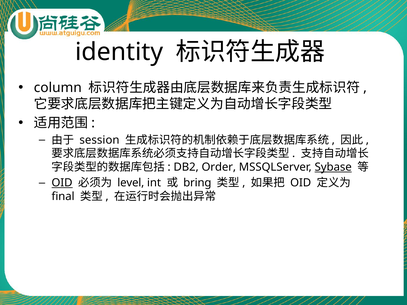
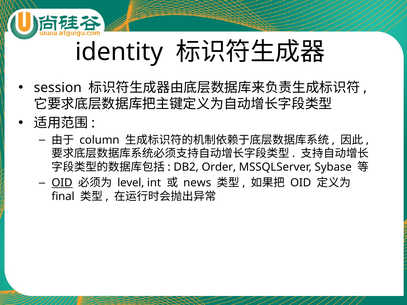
column: column -> session (58, 88)
session: session -> column (99, 140)
Sybase underline: present -> none (333, 167)
bring: bring -> news (197, 183)
